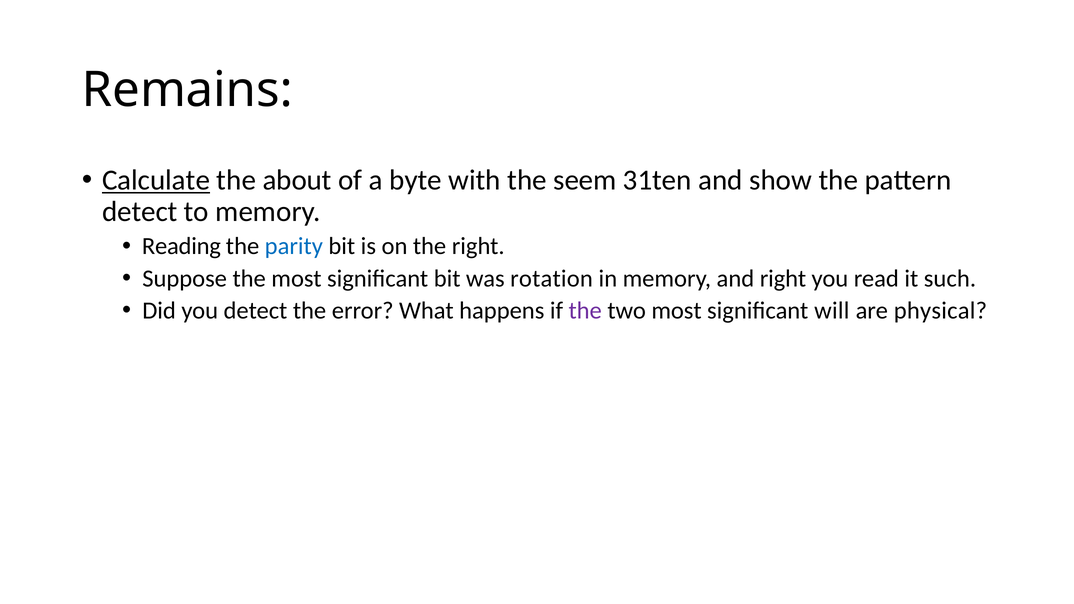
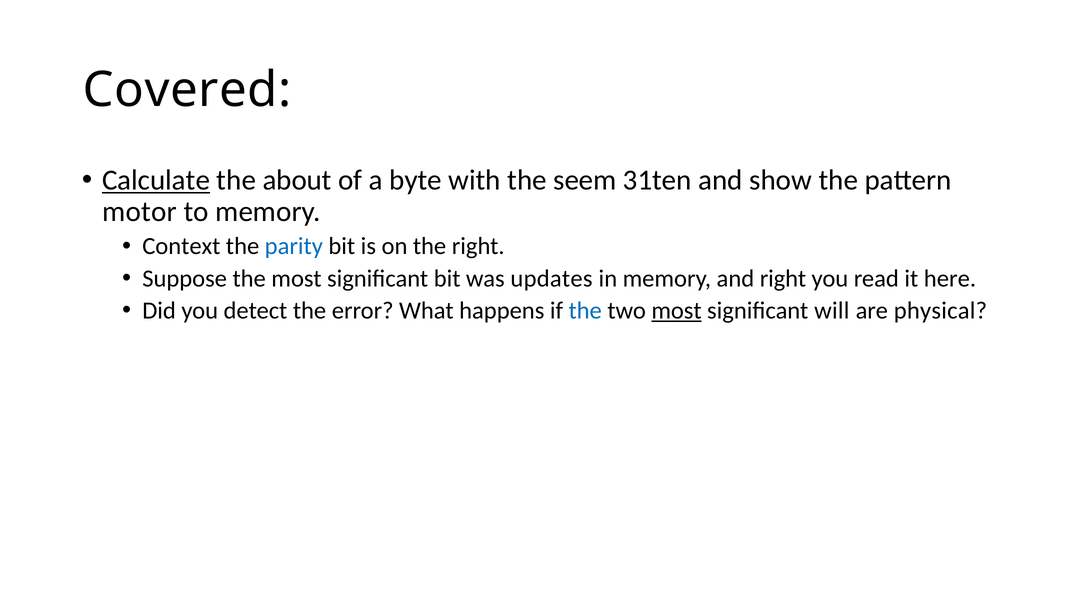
Remains: Remains -> Covered (187, 90)
detect: detect -> motor (140, 212)
Reading: Reading -> Context (181, 246)
rotation: rotation -> updates (552, 278)
such: such -> here (950, 278)
the colour: purple -> blue (585, 311)
most underline: none -> present (677, 311)
